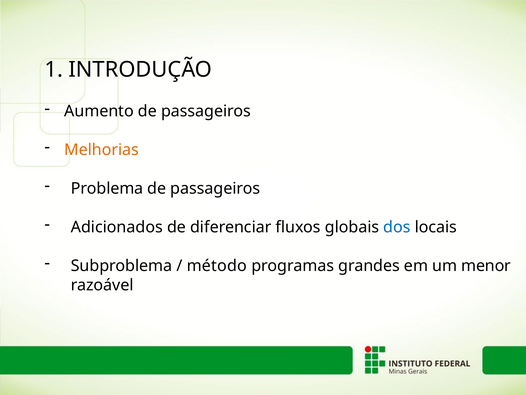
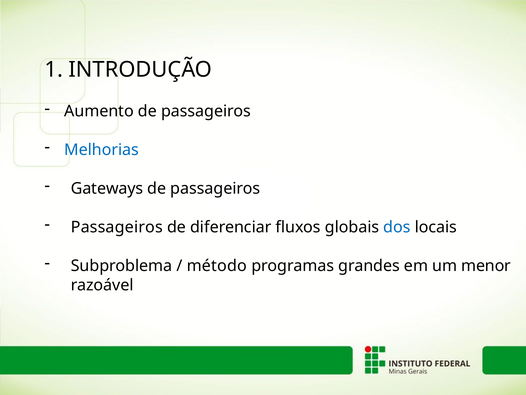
Melhorias colour: orange -> blue (102, 150)
Problema: Problema -> Gateways (107, 188)
Adicionados: Adicionados -> Passageiros (117, 227)
